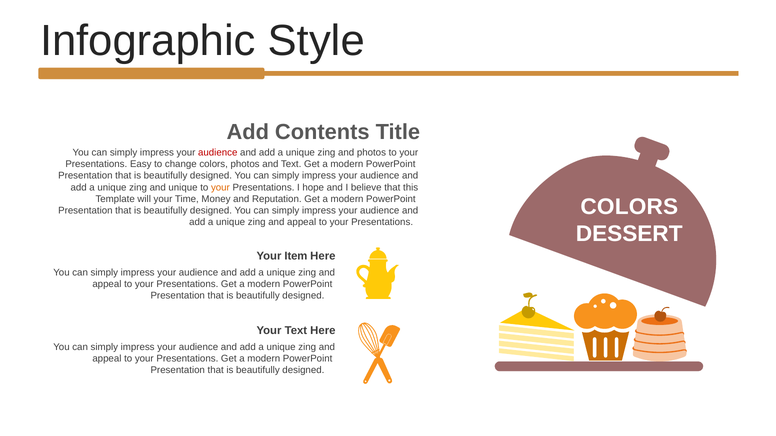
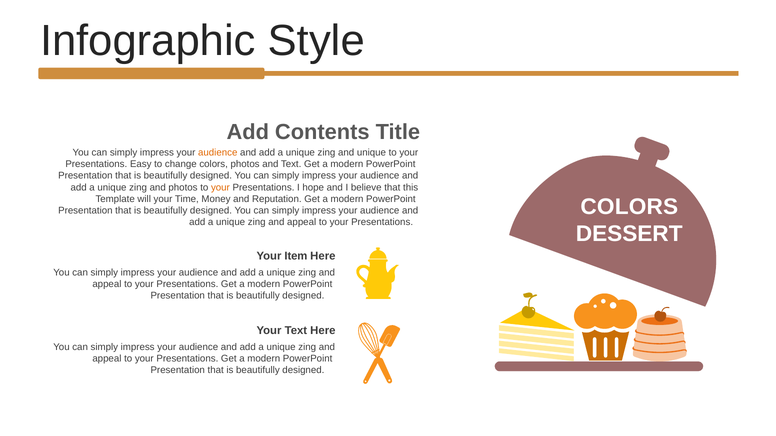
audience colour: red -> orange (218, 153)
and photos: photos -> unique (371, 153)
and unique: unique -> photos (183, 188)
